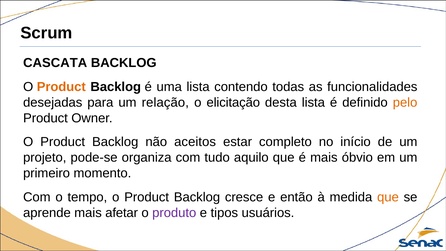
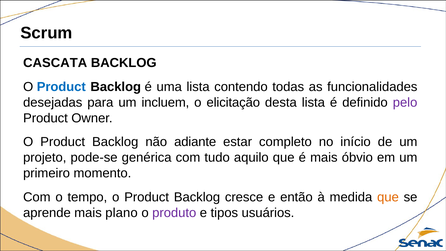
Product colour: orange -> blue (61, 87)
relação: relação -> incluem (165, 102)
pelo colour: orange -> purple (405, 102)
aceitos: aceitos -> adiante (195, 142)
organiza: organiza -> genérica (147, 158)
afetar: afetar -> plano (122, 213)
